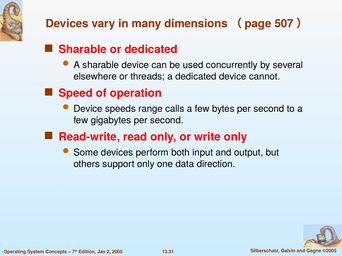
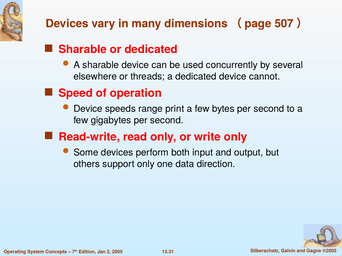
calls: calls -> print (175, 109)
